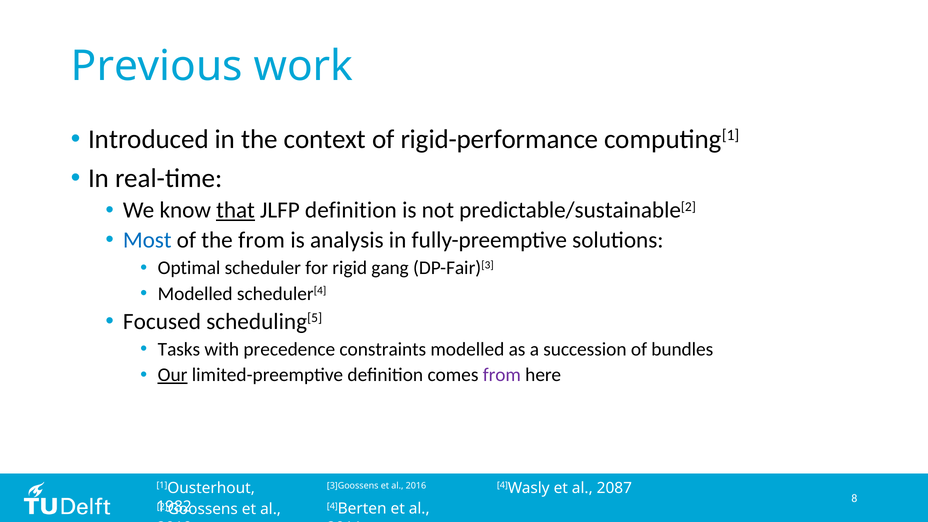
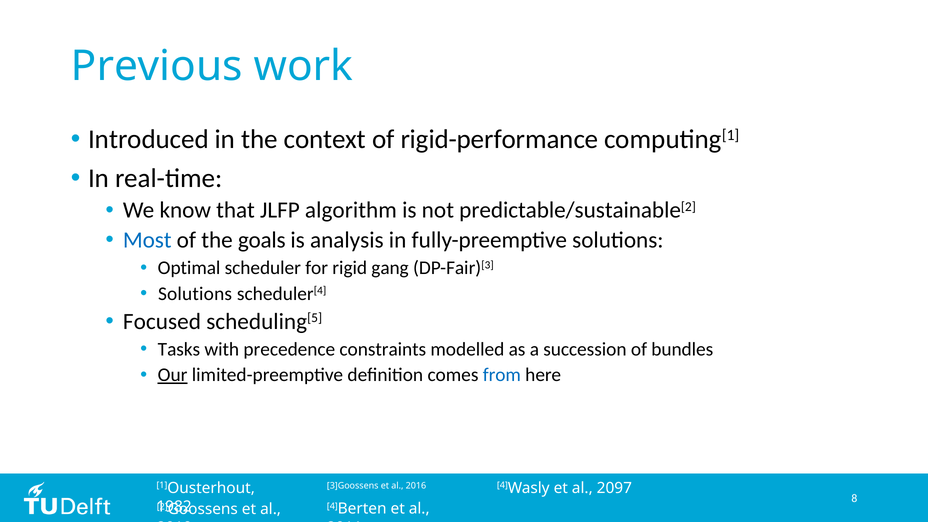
that underline: present -> none (236, 210)
JLFP definition: definition -> algorithm (351, 210)
the from: from -> goals (262, 240)
Modelled: Modelled -> Solutions (195, 294)
from colour: purple -> blue (502, 375)
2087: 2087 -> 2097 (614, 488)
